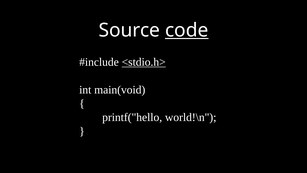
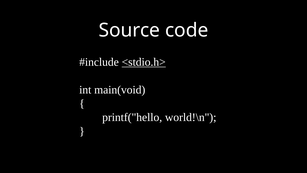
code underline: present -> none (187, 30)
